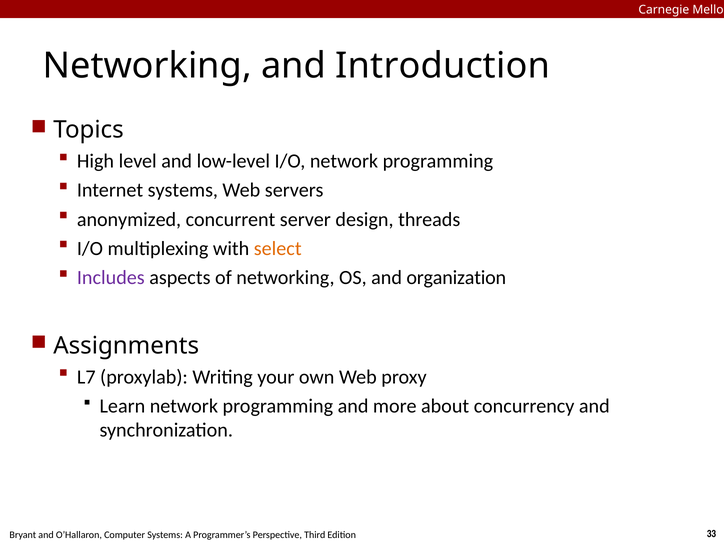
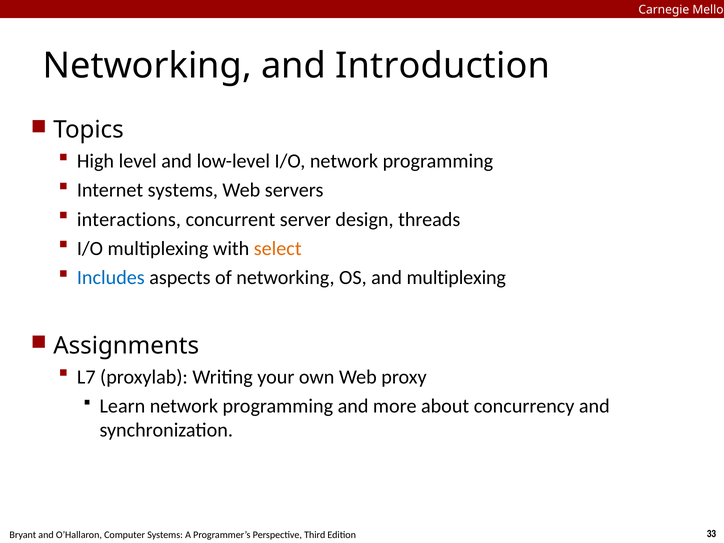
anonymized: anonymized -> interactions (129, 219)
Includes colour: purple -> blue (111, 278)
and organization: organization -> multiplexing (456, 278)
